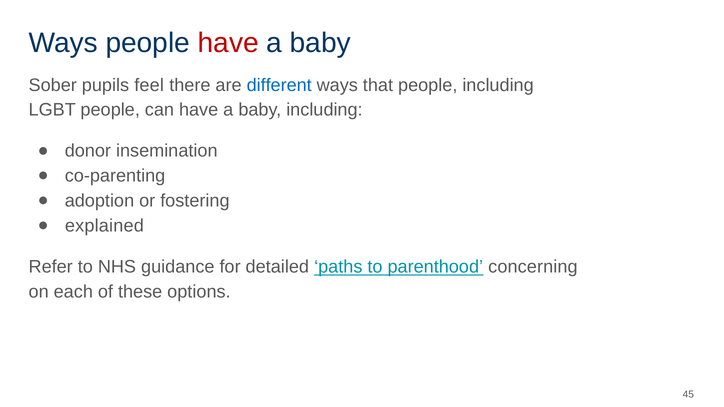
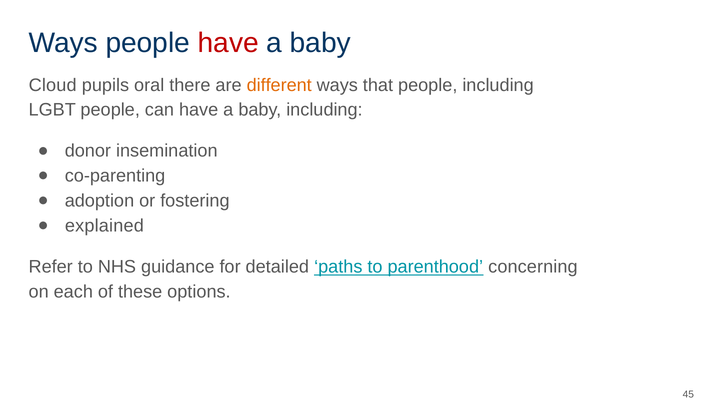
Sober: Sober -> Cloud (53, 85)
feel: feel -> oral (149, 85)
different colour: blue -> orange (279, 85)
